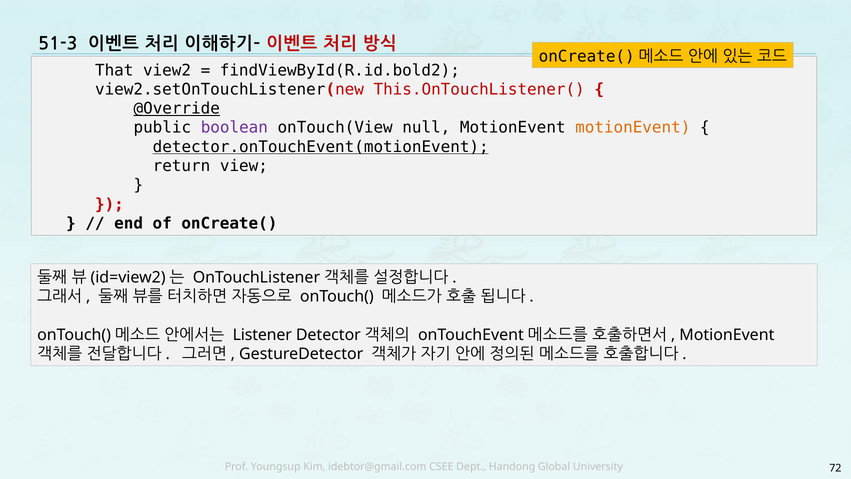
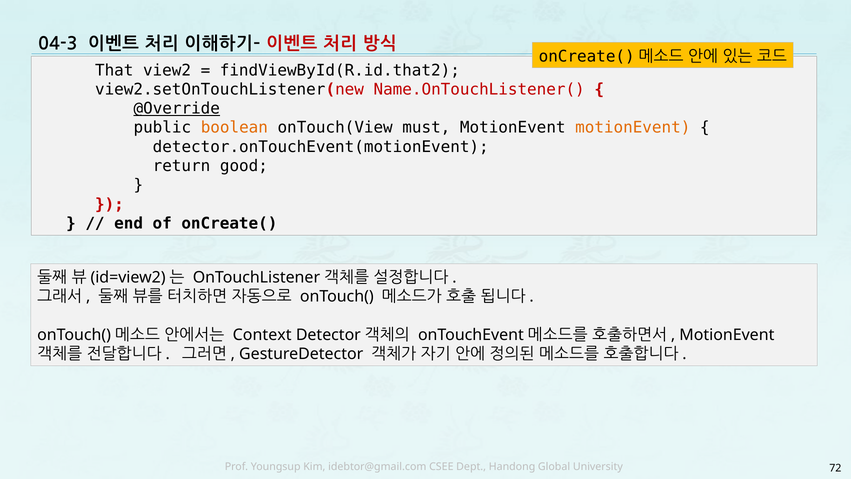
51-3: 51-3 -> 04-3 (58, 44)
findViewById(R.id.bold2: findViewById(R.id.bold2 -> findViewById(R.id.that2 (340, 70)
This.OnTouchListener(: This.OnTouchListener( -> Name.OnTouchListener( (479, 89)
boolean colour: purple -> orange (234, 128)
null: null -> must (426, 128)
detector.onTouchEvent(motionEvent underline: present -> none (321, 147)
view: view -> good (244, 166)
Listener: Listener -> Context (262, 335)
